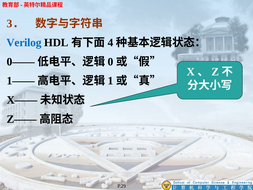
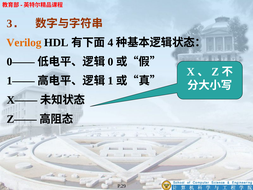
Verilog colour: blue -> orange (24, 43)
